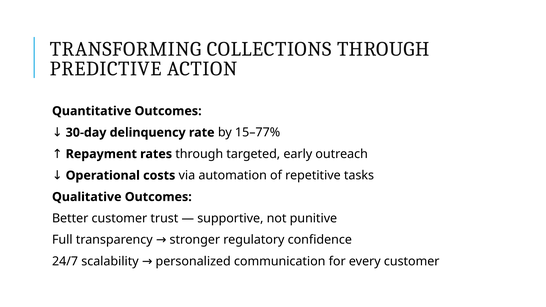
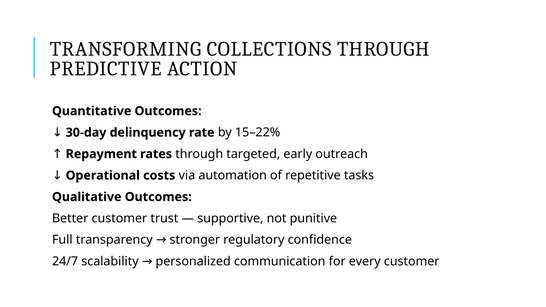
15–77%: 15–77% -> 15–22% (258, 133)
